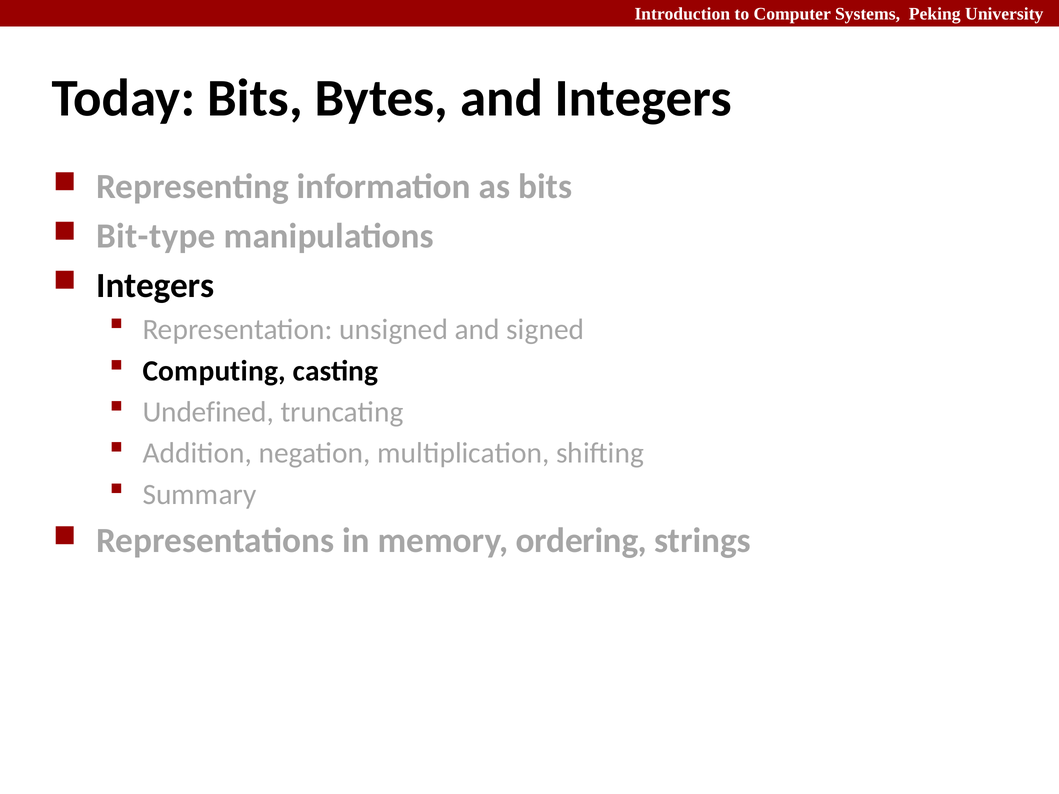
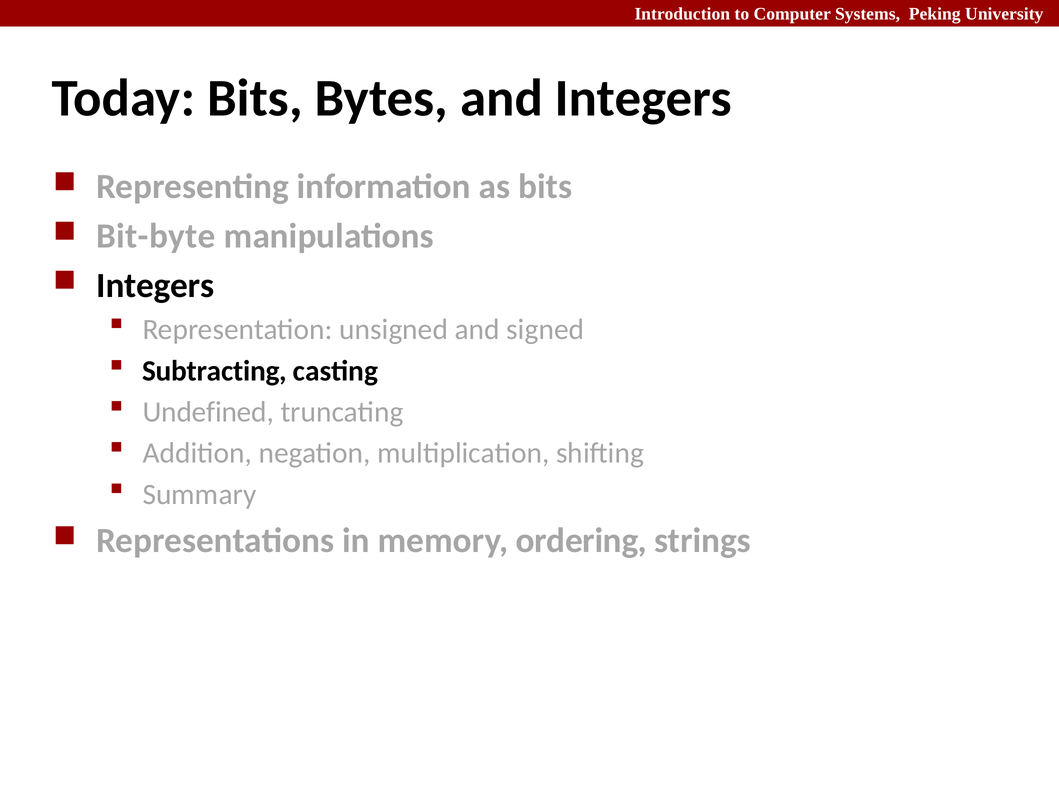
Bit-type: Bit-type -> Bit-byte (156, 236)
Computing: Computing -> Subtracting (215, 371)
